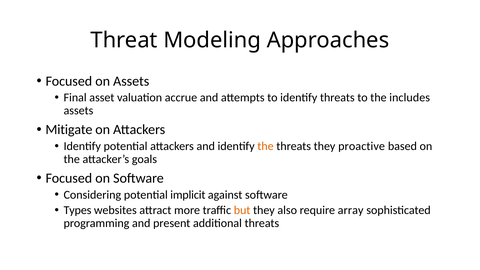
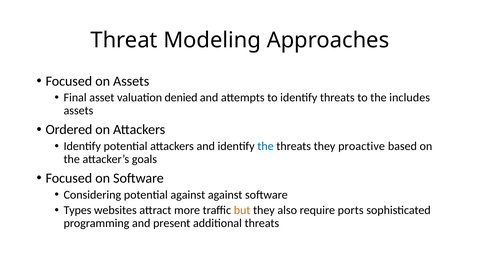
accrue: accrue -> denied (181, 98)
Mitigate: Mitigate -> Ordered (69, 130)
the colour: orange -> blue (266, 146)
potential implicit: implicit -> against (188, 195)
array: array -> ports (351, 210)
